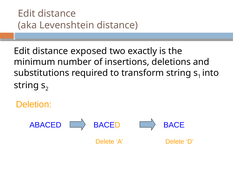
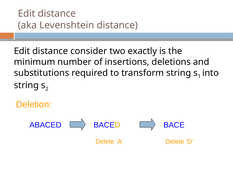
exposed: exposed -> consider (89, 51)
